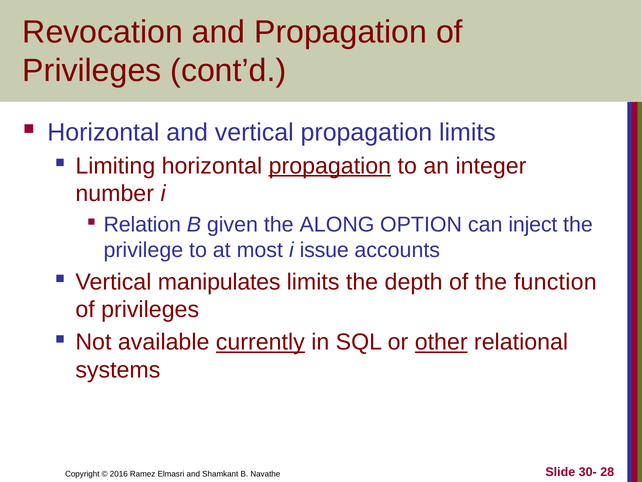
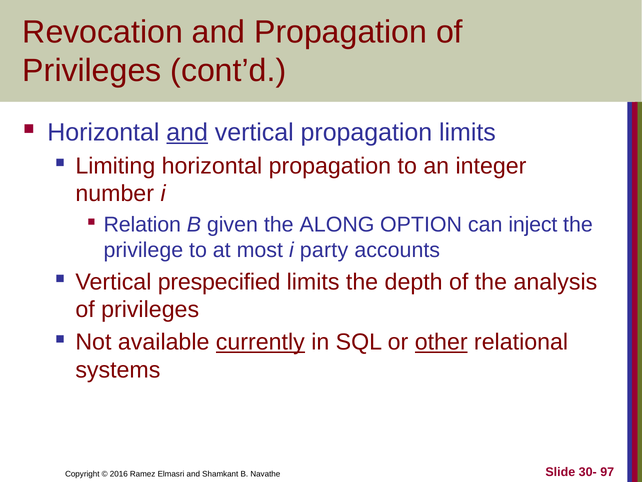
and underline: none -> present (187, 132)
propagation underline: present -> none (330, 166)
issue: issue -> party (324, 250)
manipulates: manipulates -> prespecified (219, 282)
function: function -> analysis (555, 282)
28: 28 -> 97 (607, 472)
